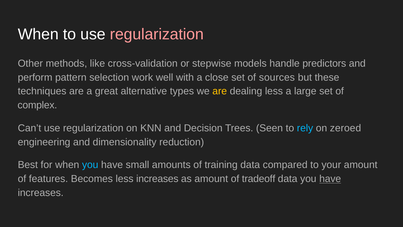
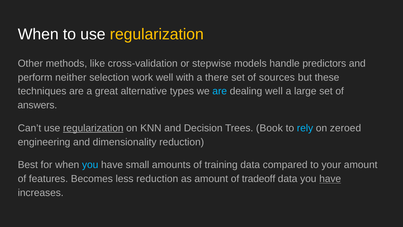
regularization colour: pink -> yellow (157, 34)
pattern: pattern -> neither (71, 77)
close: close -> there (217, 77)
are colour: yellow -> light blue (220, 91)
dealing less: less -> well (274, 91)
complex: complex -> answers (37, 105)
regularization underline: none -> present (93, 128)
Seen: Seen -> Book (269, 128)
less increases: increases -> reduction (157, 179)
